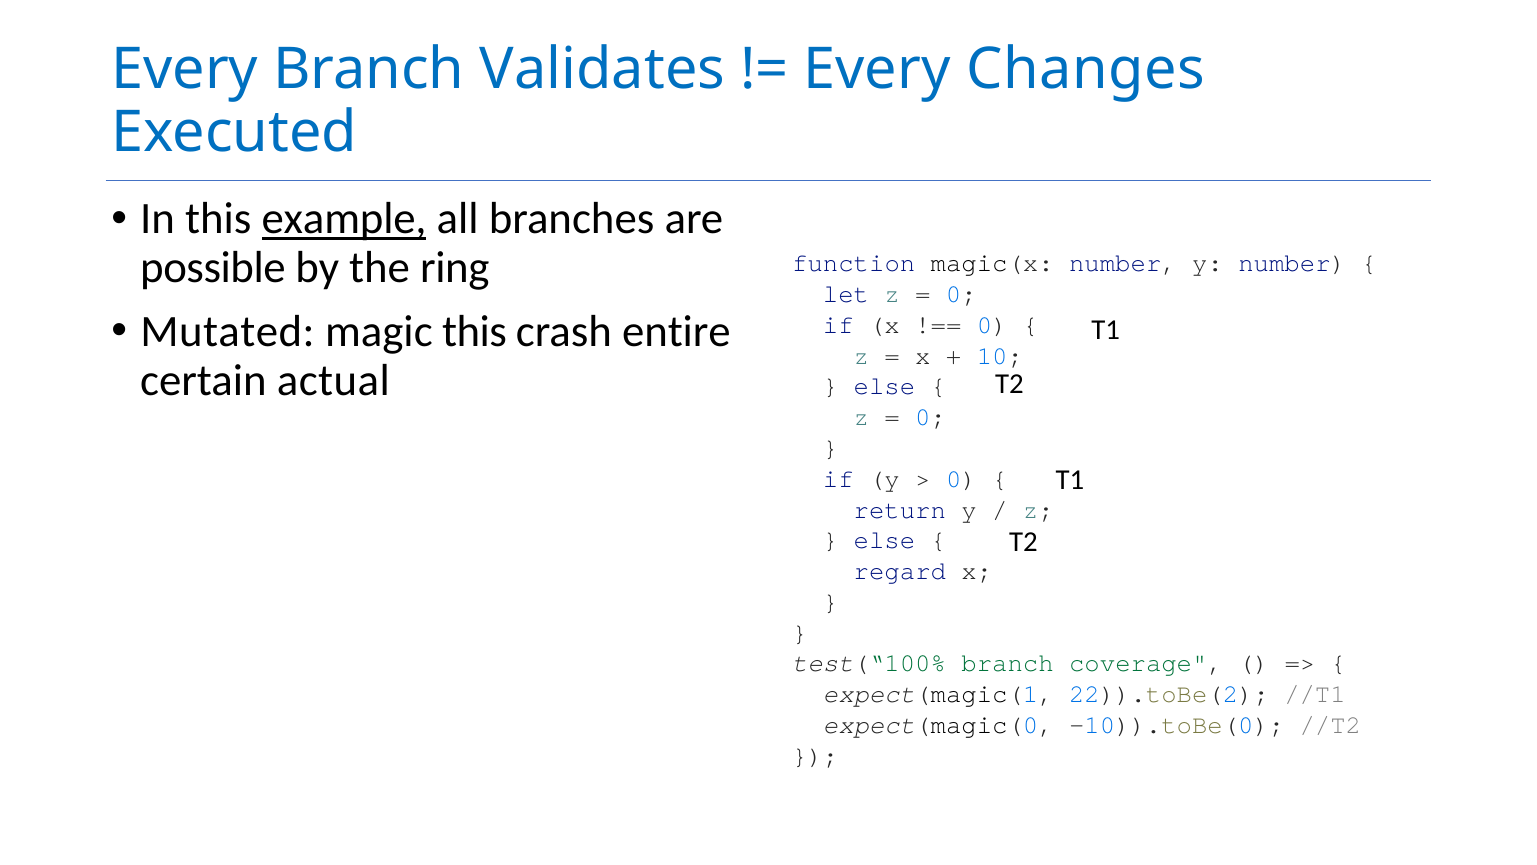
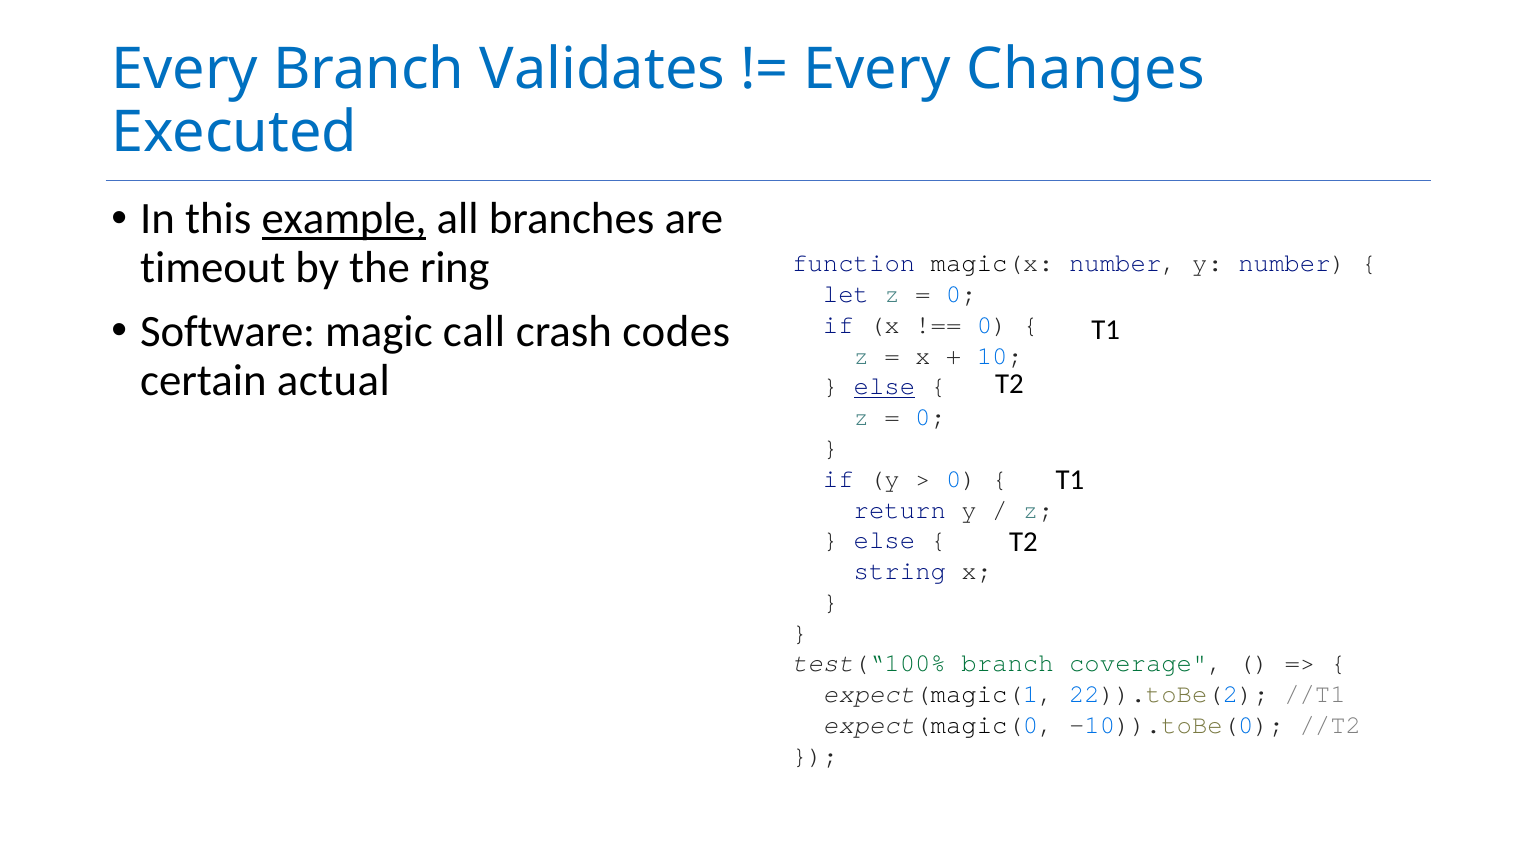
possible: possible -> timeout (213, 267)
Mutated: Mutated -> Software (228, 332)
magic this: this -> call (474, 332)
entire: entire -> codes (676, 332)
else underline: none -> present (884, 386)
regard: regard -> string (900, 571)
